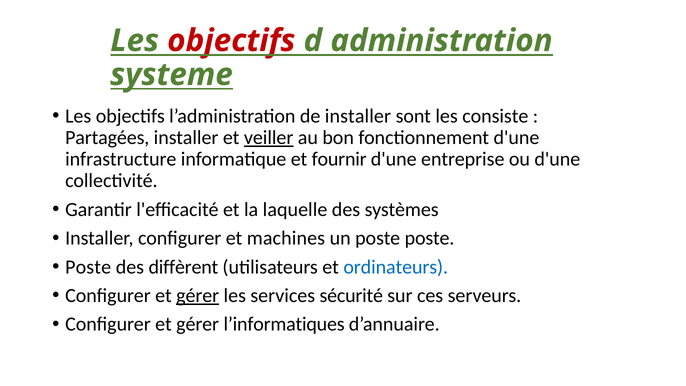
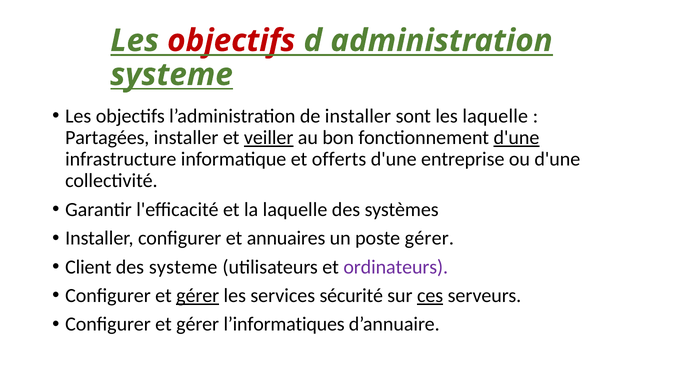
les consiste: consiste -> laquelle (495, 116)
d'une underline: none -> present (516, 138)
fournir: fournir -> offerts (339, 159)
machines: machines -> annuaires (286, 238)
poste poste: poste -> gérer (429, 238)
Poste: Poste -> Client (88, 267)
des diffèrent: diffèrent -> systeme (183, 267)
ordinateurs colour: blue -> purple (396, 267)
ces underline: none -> present (430, 296)
